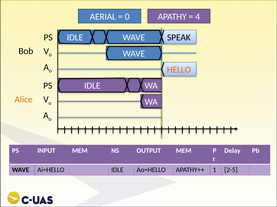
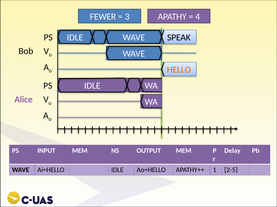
AERIAL: AERIAL -> FEWER (103, 17)
0: 0 -> 3 (127, 17)
Alice colour: orange -> purple (24, 100)
